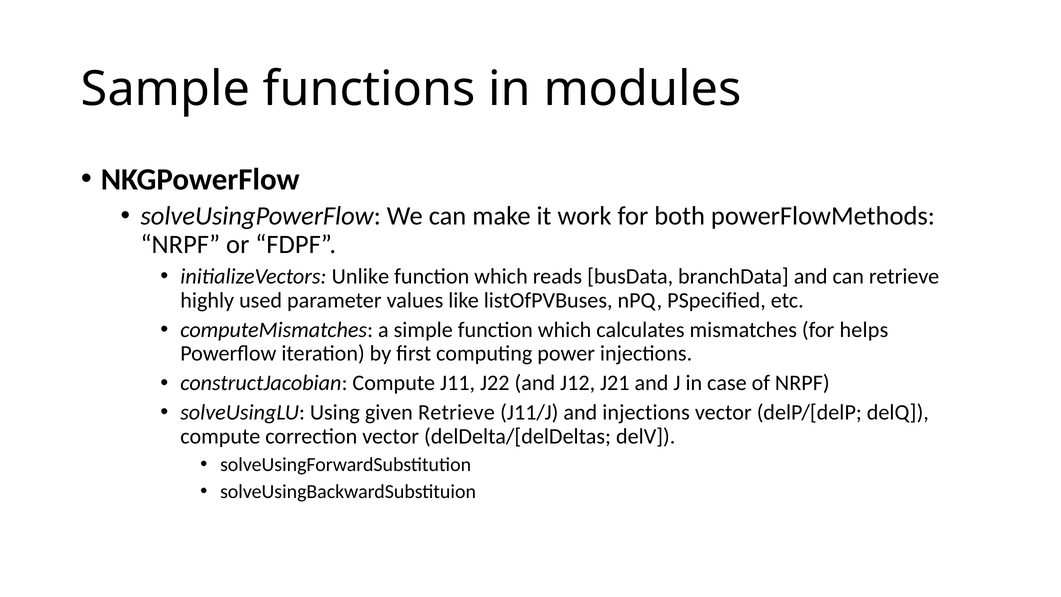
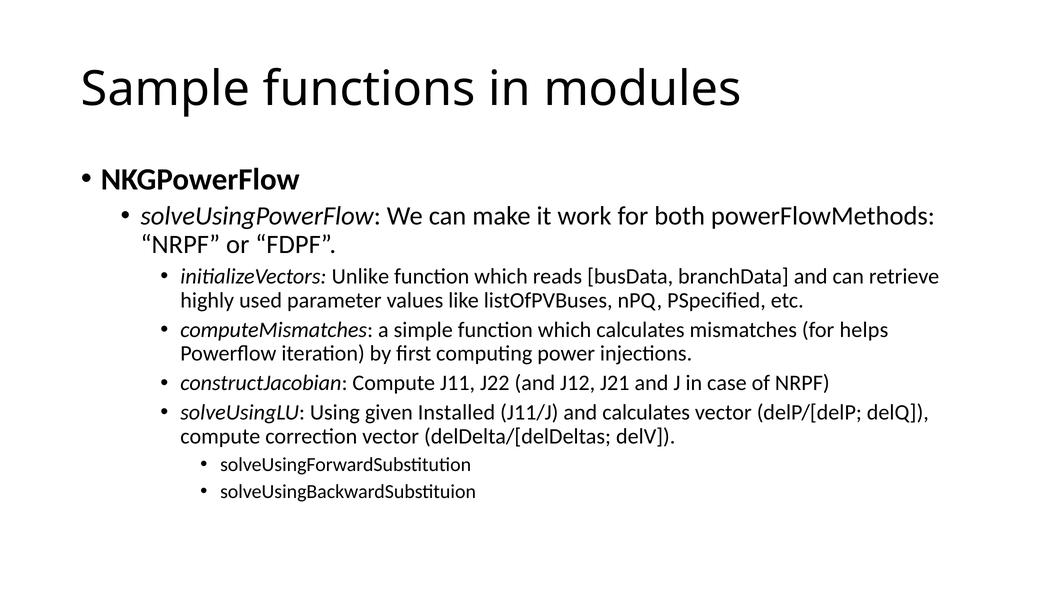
given Retrieve: Retrieve -> Installed (457, 412)
and injections: injections -> calculates (646, 412)
